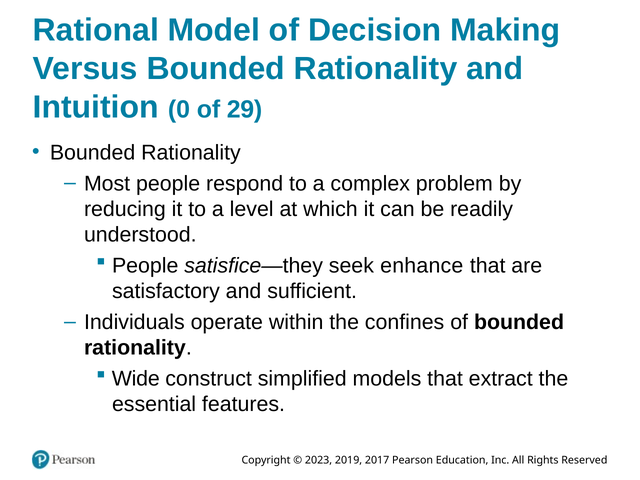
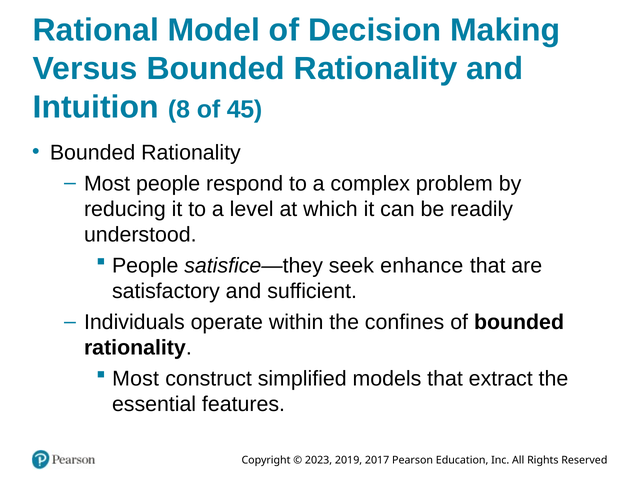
0: 0 -> 8 (179, 110)
29: 29 -> 45 (244, 110)
Wide: Wide -> Most (136, 379)
